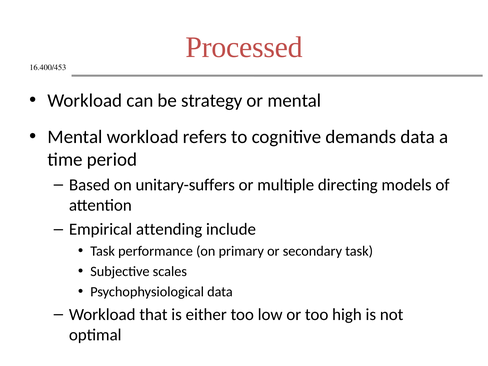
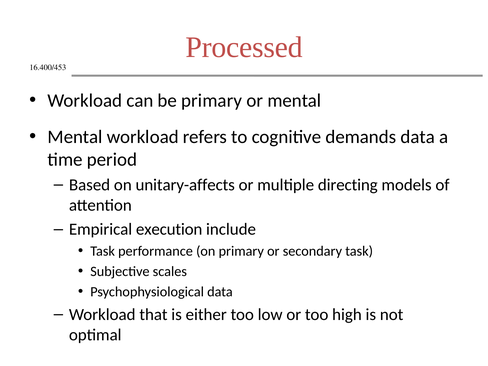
be strategy: strategy -> primary (212, 101)
unitary-suffers: unitary-suffers -> unitary-affects (185, 185)
attending: attending -> execution (169, 229)
